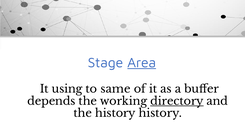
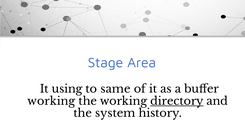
Area underline: present -> none (142, 63)
depends: depends -> working (51, 101)
the history: history -> system (115, 113)
